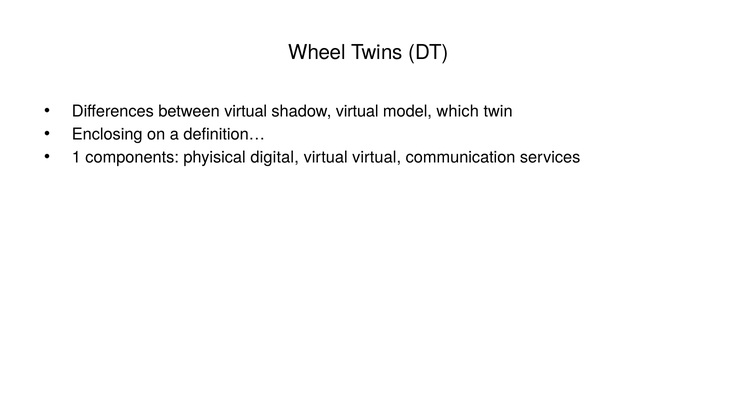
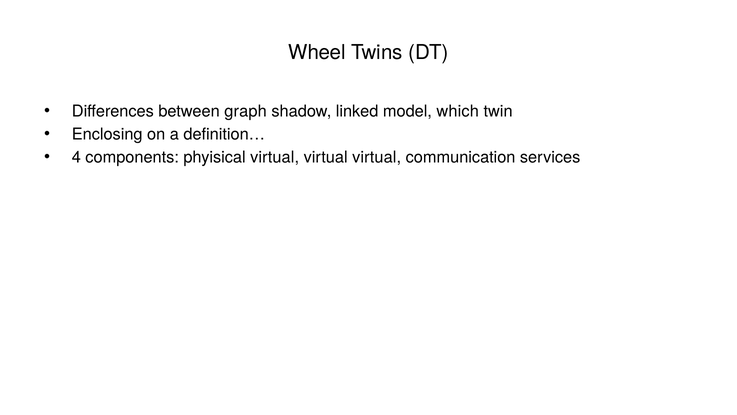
between virtual: virtual -> graph (246, 111)
shadow virtual: virtual -> linked (357, 111)
1: 1 -> 4 (76, 157)
phyisical digital: digital -> virtual (275, 157)
